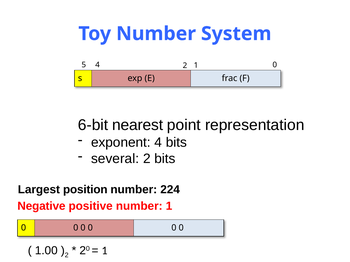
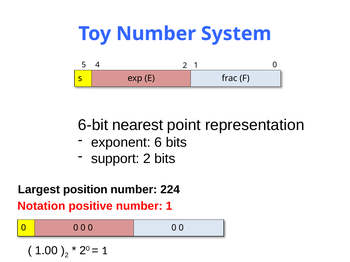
exponent 4: 4 -> 6 (158, 143)
several: several -> support (115, 159)
Negative: Negative -> Notation (41, 206)
